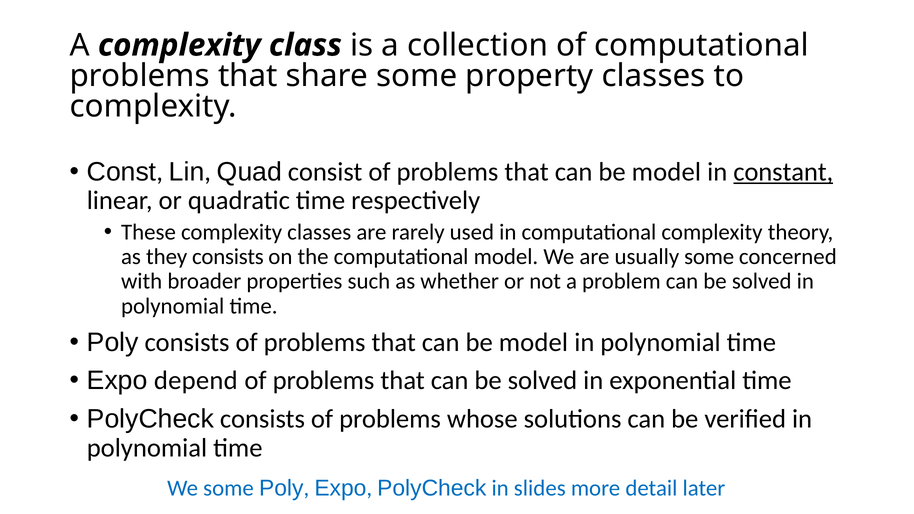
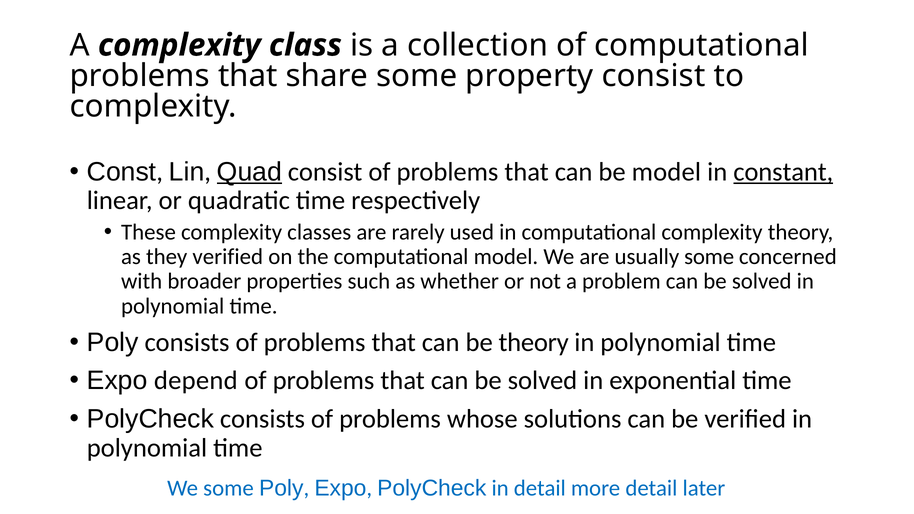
property classes: classes -> consist (653, 76)
Quad underline: none -> present (249, 172)
they consists: consists -> verified (228, 257)
model: model -> theory (534, 342)
in slides: slides -> detail (540, 488)
